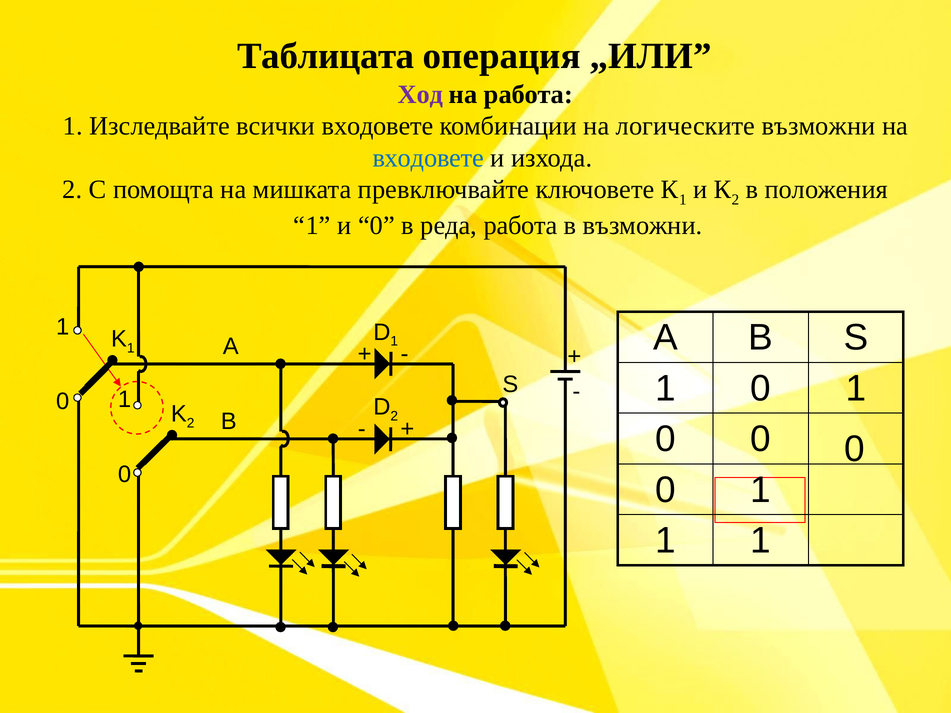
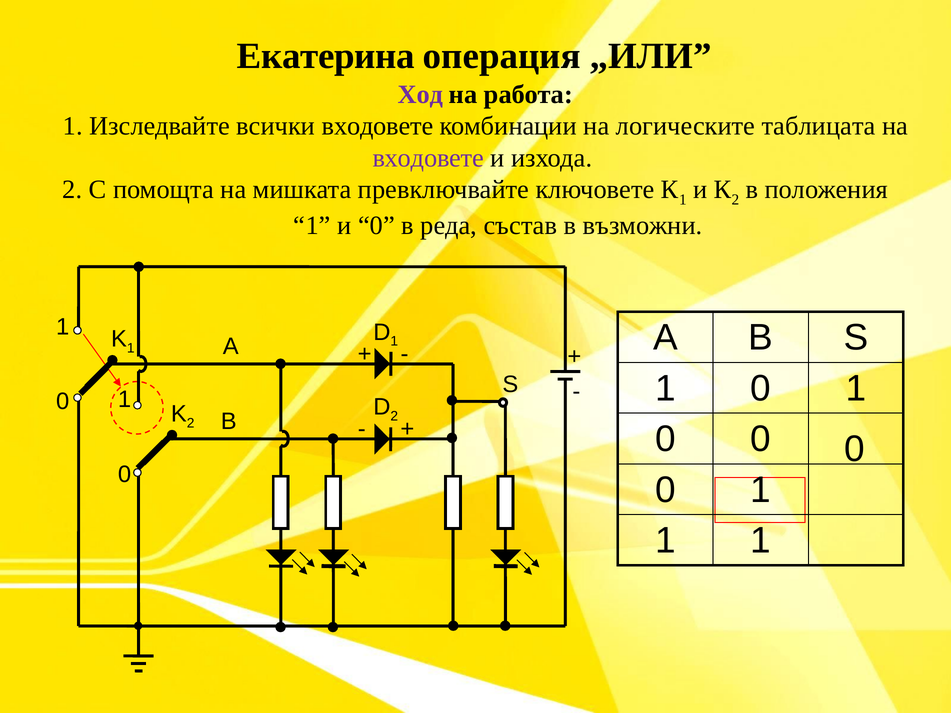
Таблицата: Таблицата -> Екатерина (326, 56)
логическите възможни: възможни -> таблицата (819, 126)
входовете colour: blue -> purple (428, 158)
реда работа: работа -> състав (520, 226)
